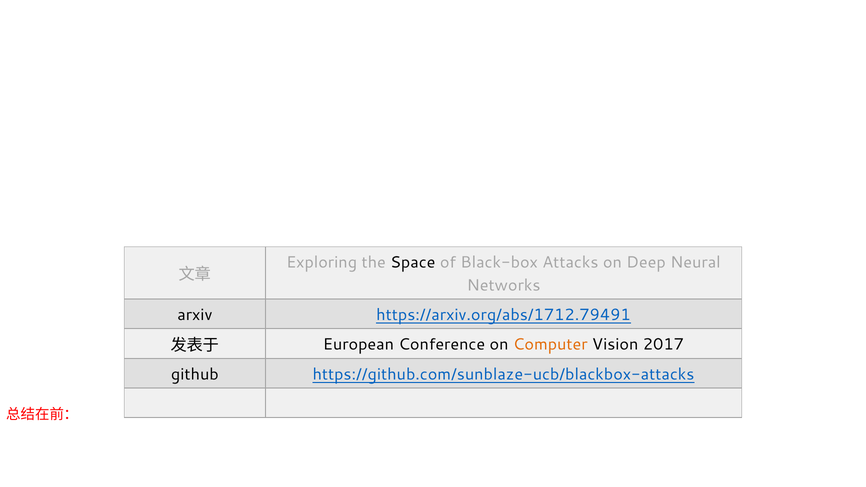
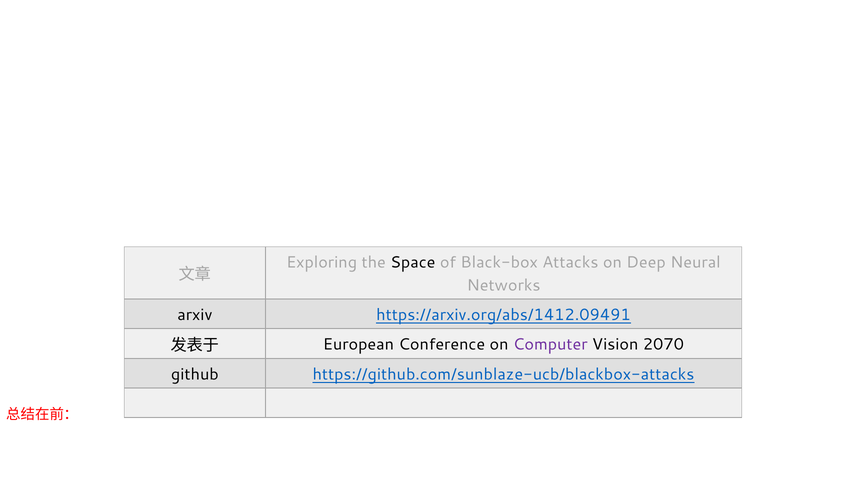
https://arxiv.org/abs/1712.79491: https://arxiv.org/abs/1712.79491 -> https://arxiv.org/abs/1412.09491 (503, 315)
Computer colour: orange -> purple (550, 344)
2017: 2017 -> 2070 (663, 344)
